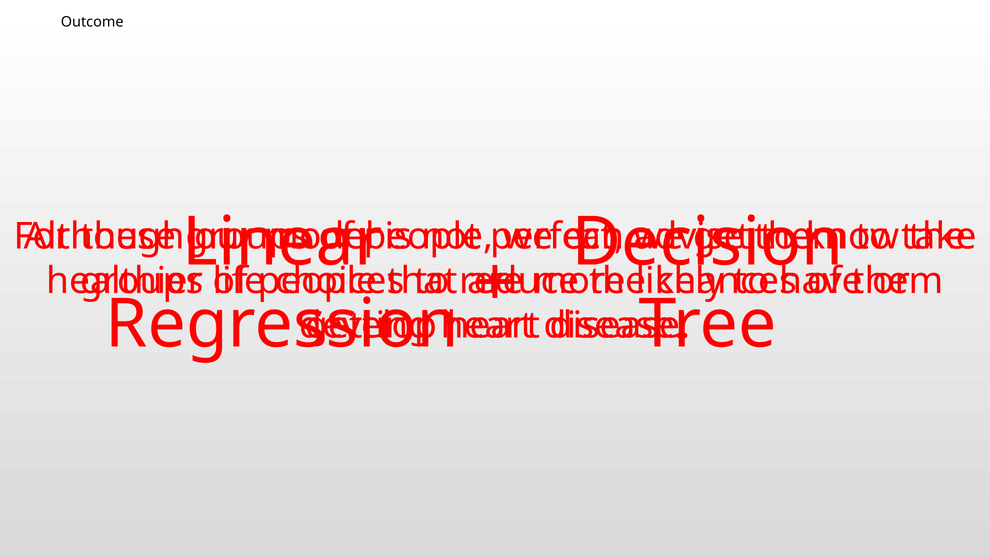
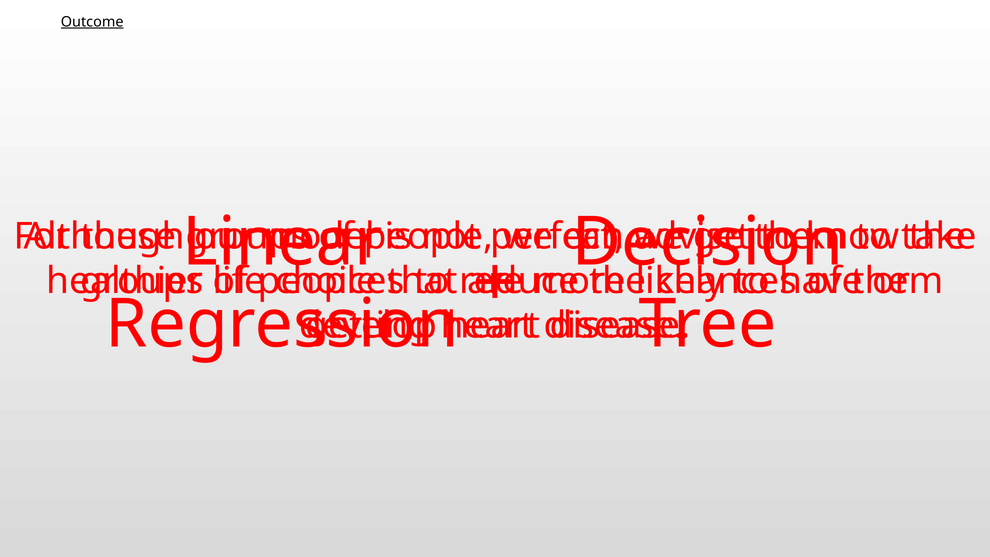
Outcome underline: none -> present (92, 22)
